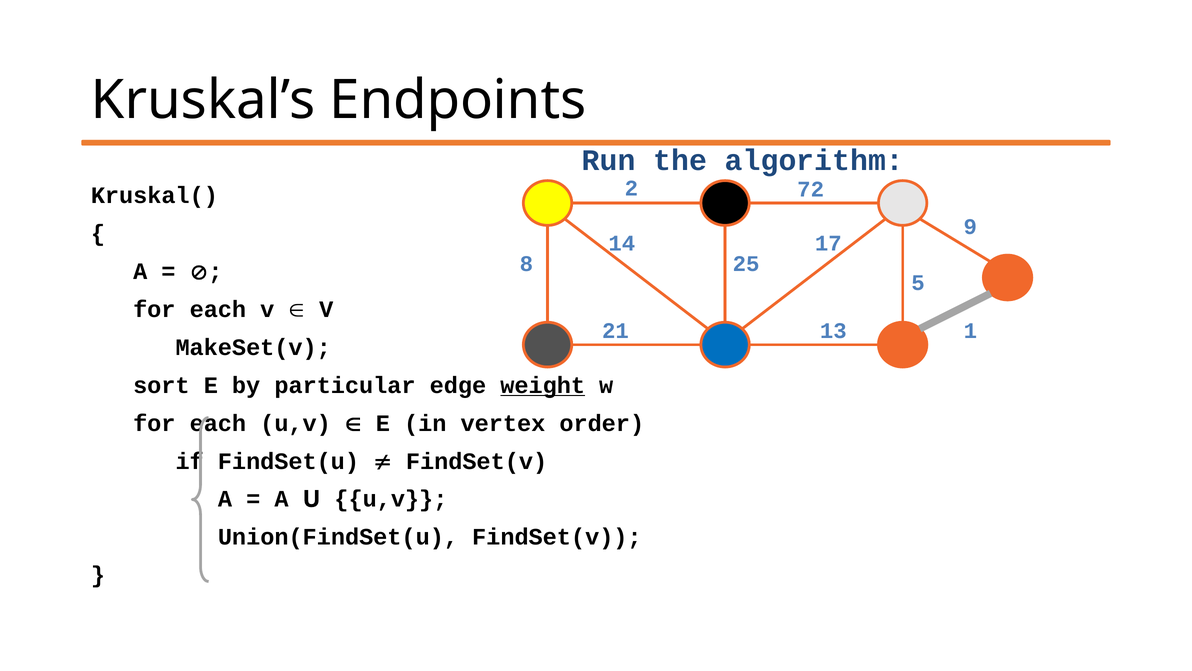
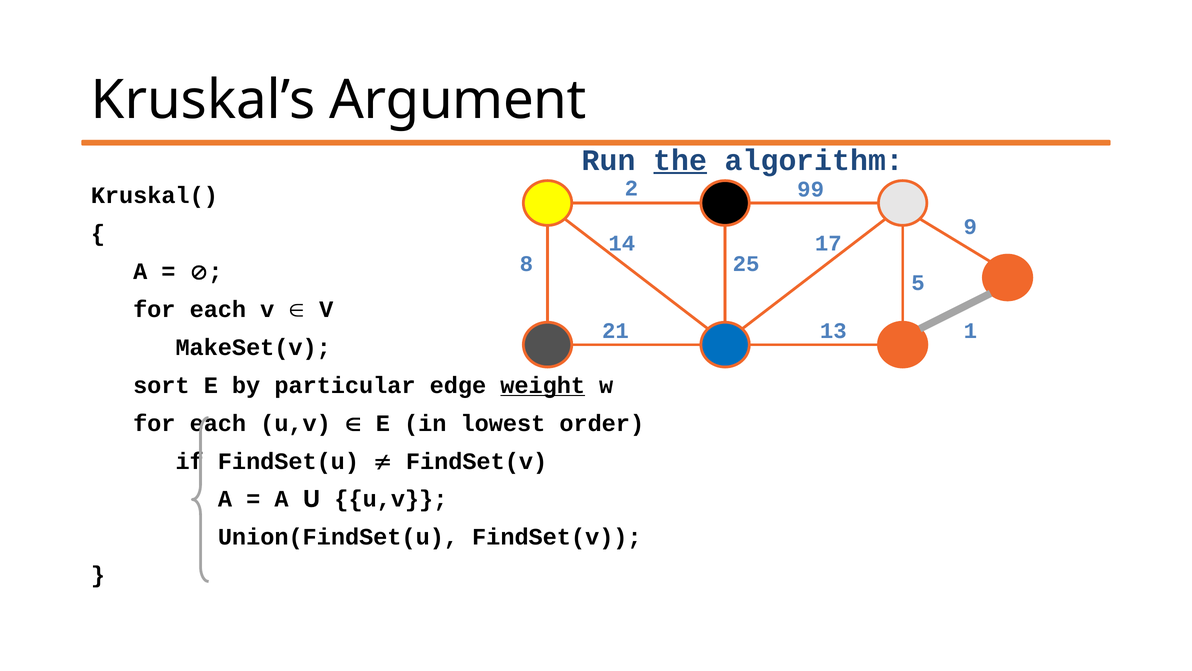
Endpoints: Endpoints -> Argument (458, 100)
the underline: none -> present (680, 160)
72: 72 -> 99 (811, 189)
vertex: vertex -> lowest (503, 423)
